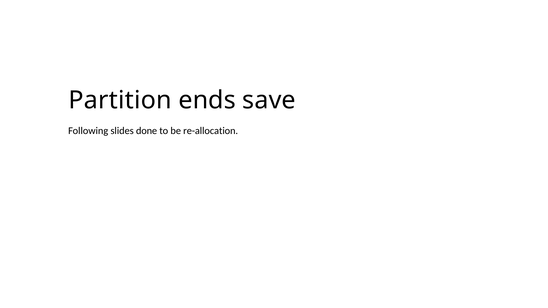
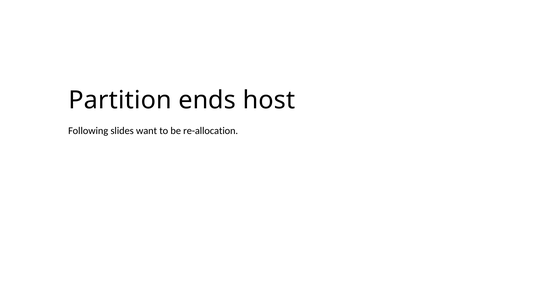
save: save -> host (269, 100)
done: done -> want (147, 131)
